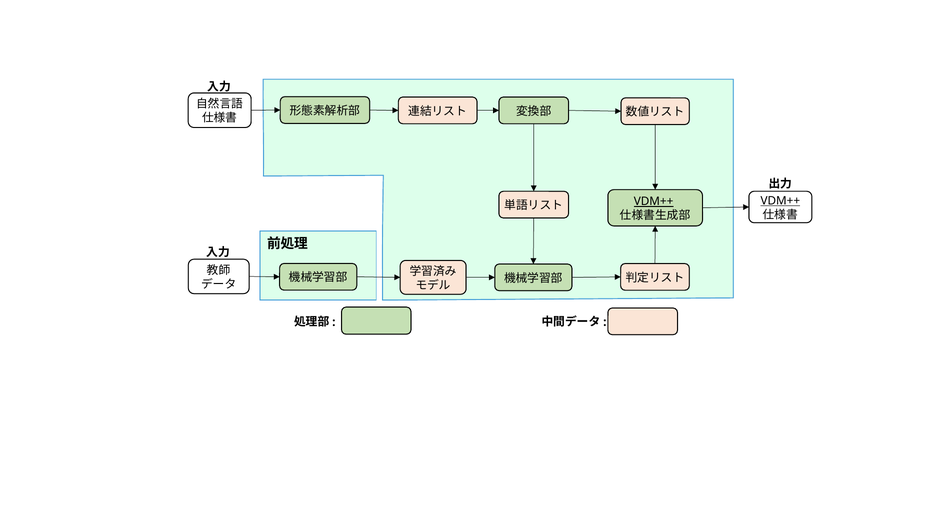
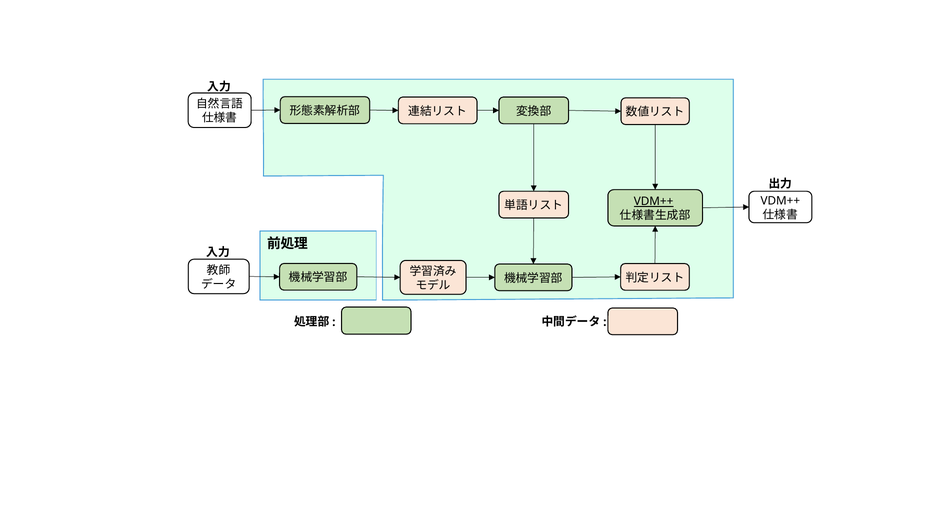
VDM++ underline: present -> none (780, 201)
